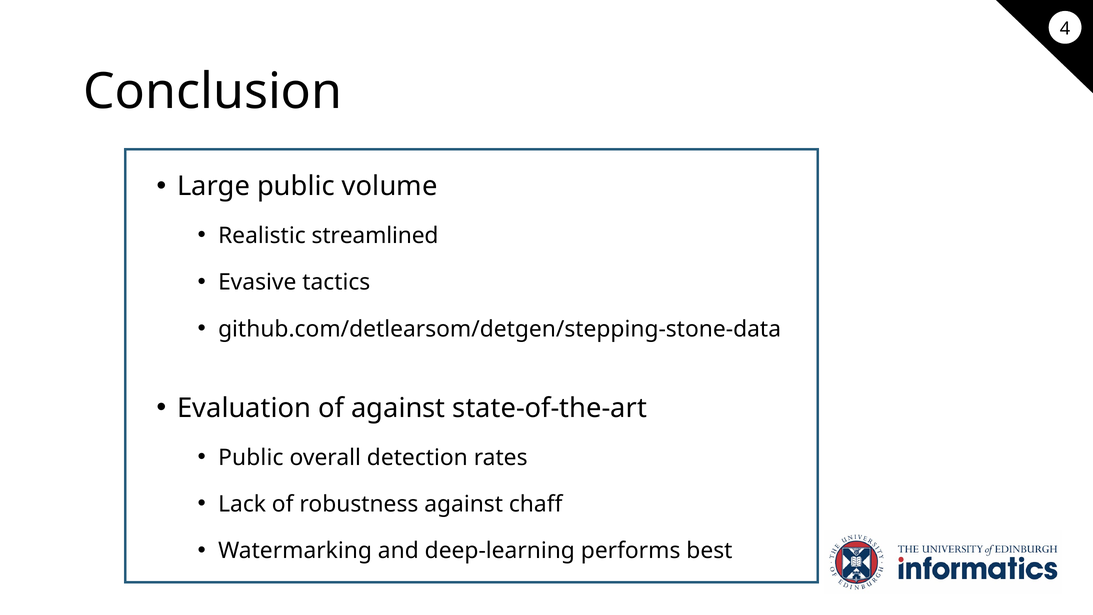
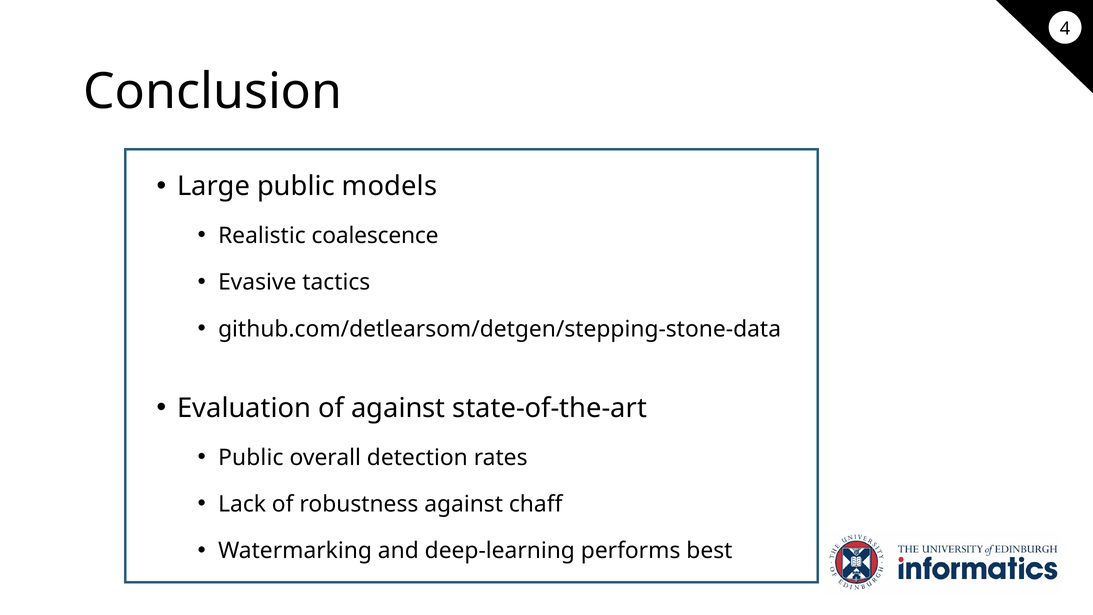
volume: volume -> models (390, 186)
streamlined: streamlined -> coalescence (375, 236)
